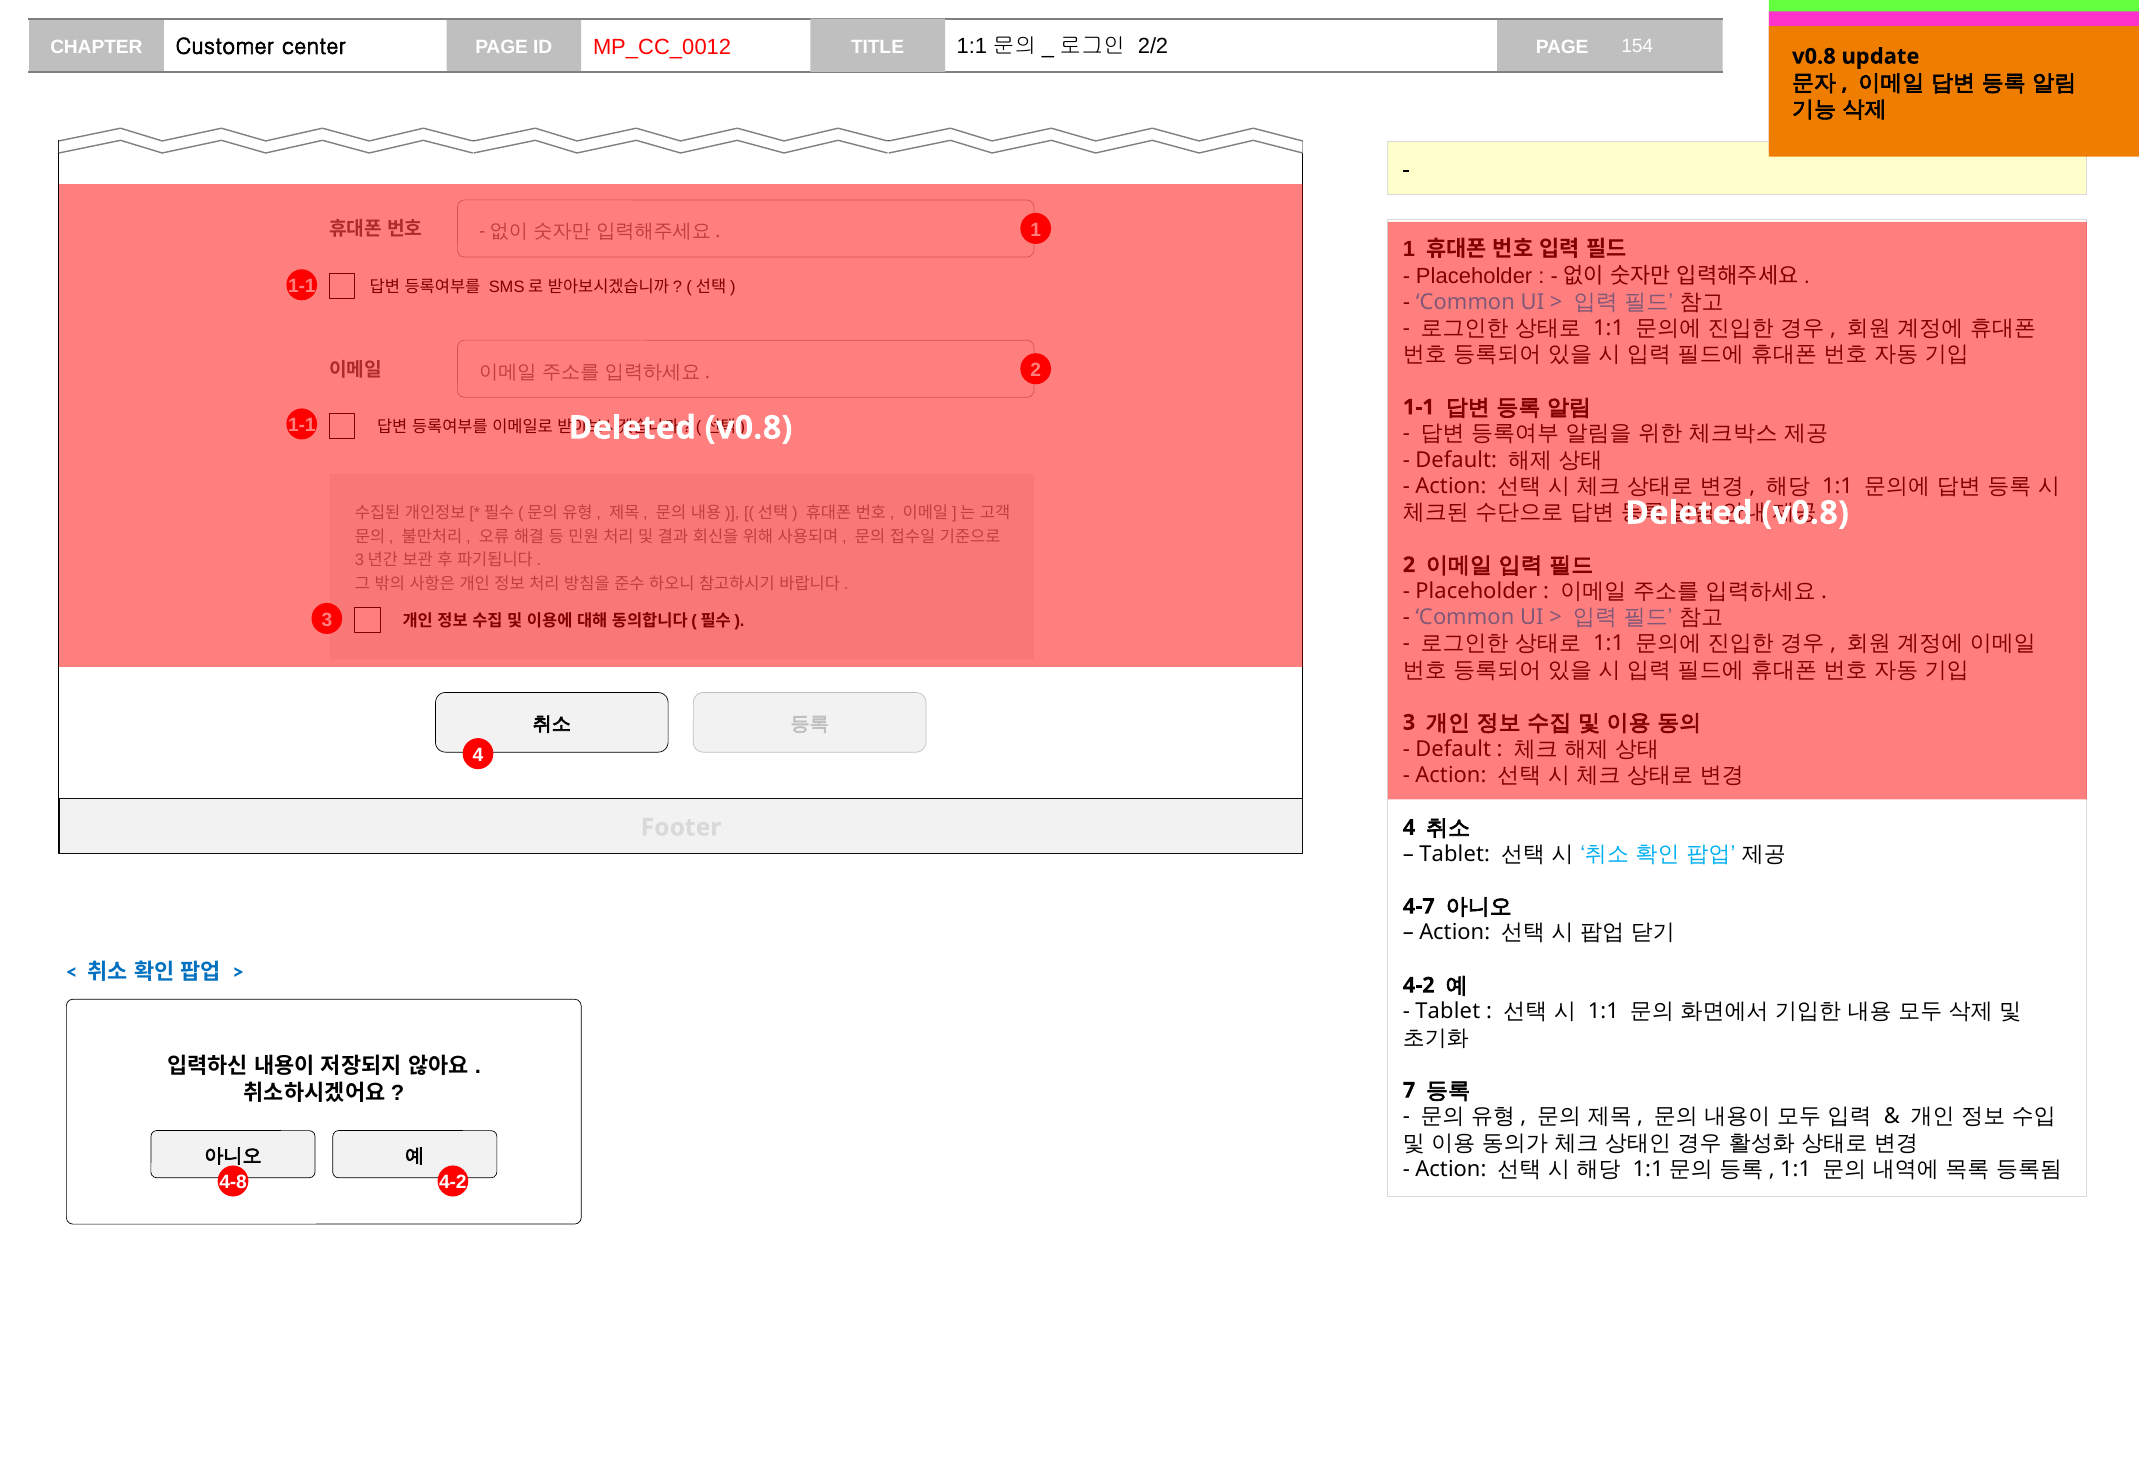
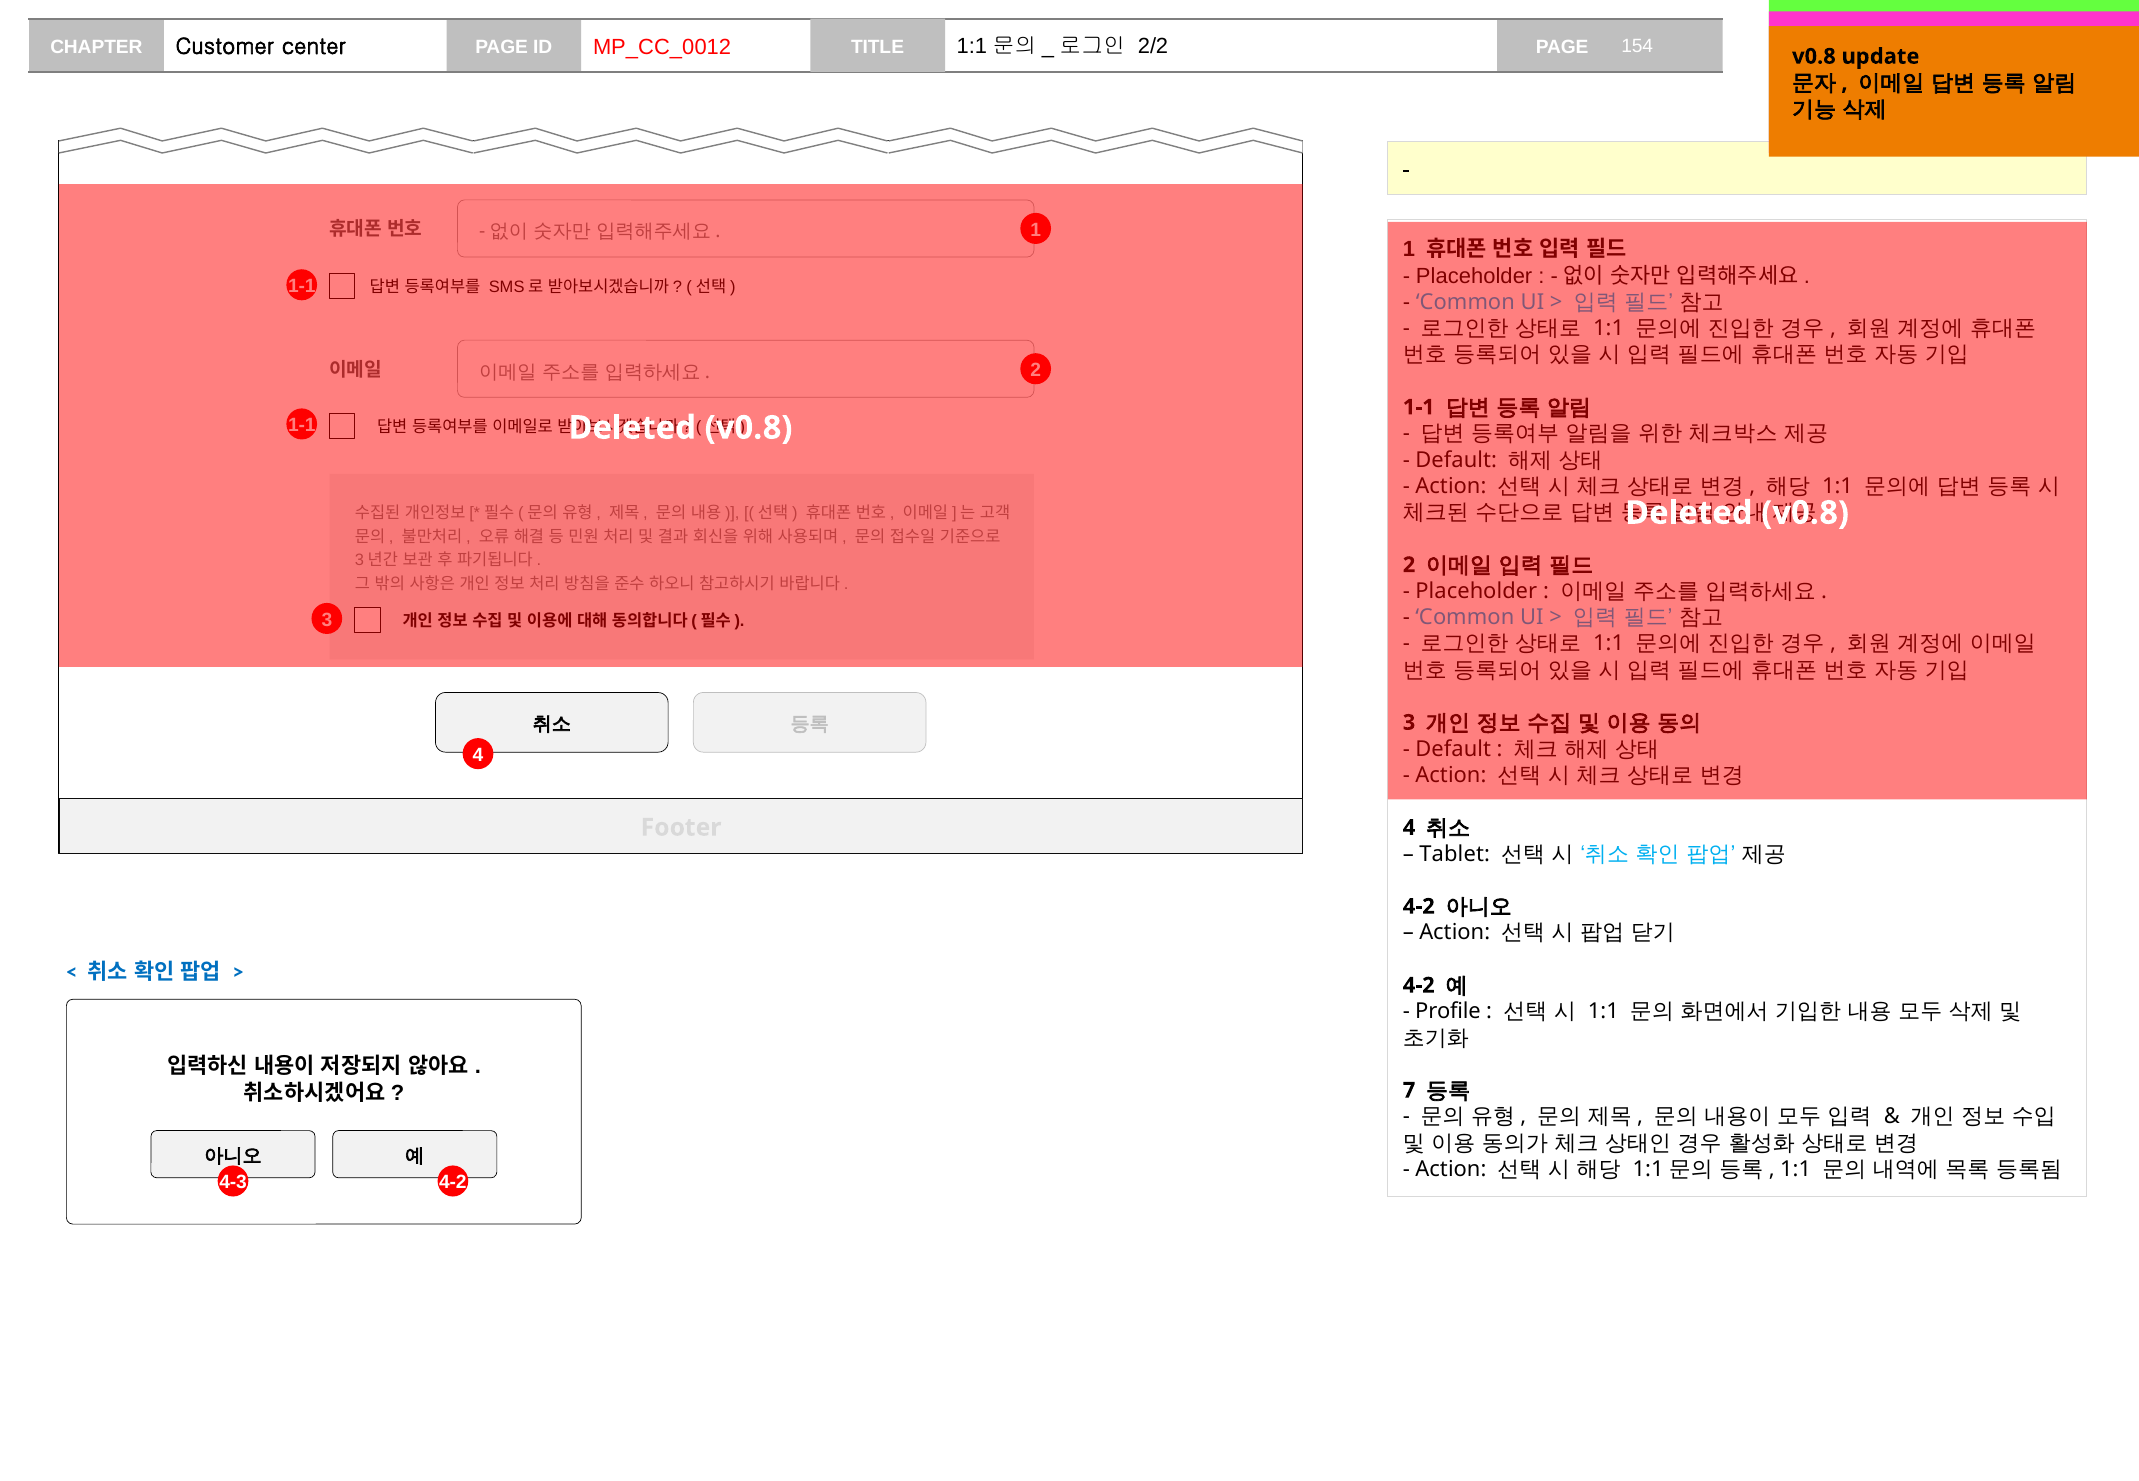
4-7: 4-7 -> 4-2 (1419, 906)
Tablet: Tablet -> Profile (1448, 1011)
4-8: 4-8 -> 4-3 (233, 1182)
